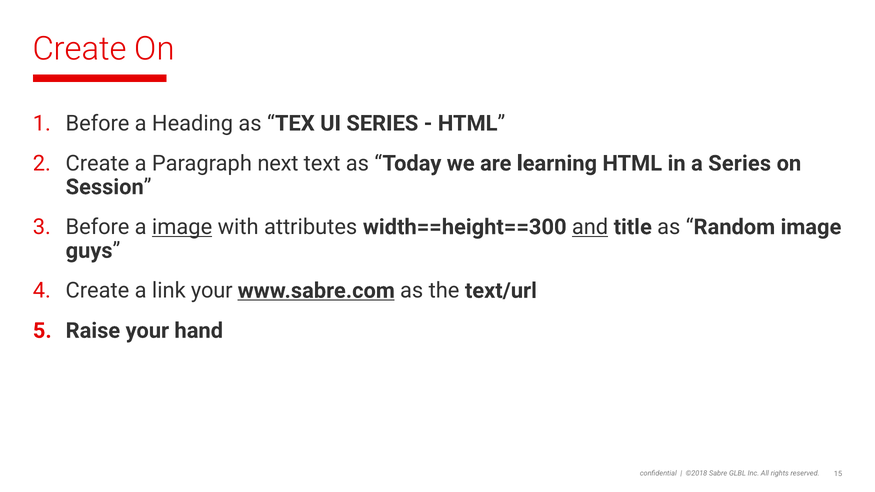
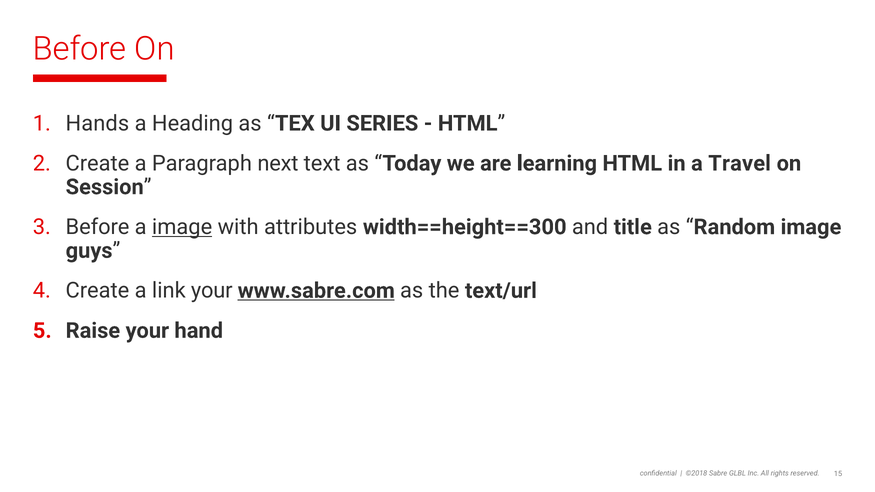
Create: Create -> Before (80, 49)
Before: Before -> Hands (97, 123)
a Series: Series -> Travel (740, 163)
and underline: present -> none (590, 227)
